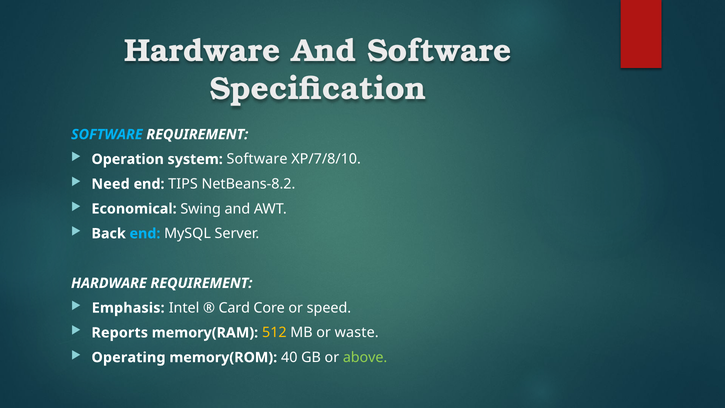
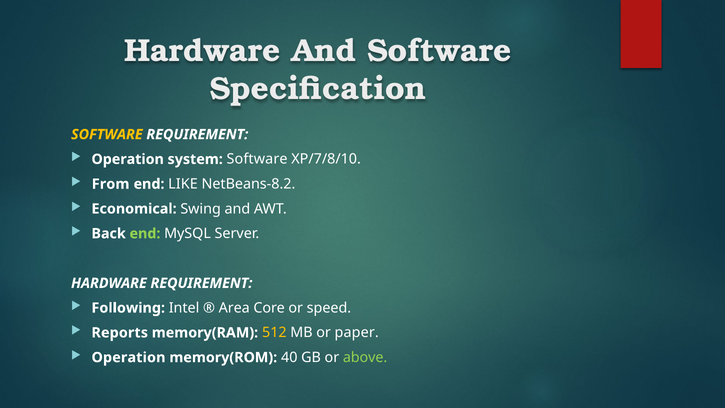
SOFTWARE colour: light blue -> yellow (107, 134)
Need: Need -> From (111, 184)
TIPS: TIPS -> LIKE (183, 184)
end colour: light blue -> light green (145, 233)
Emphasis: Emphasis -> Following (128, 308)
Card: Card -> Area (234, 308)
waste: waste -> paper (357, 333)
Operating: Operating -> Operation (128, 357)
